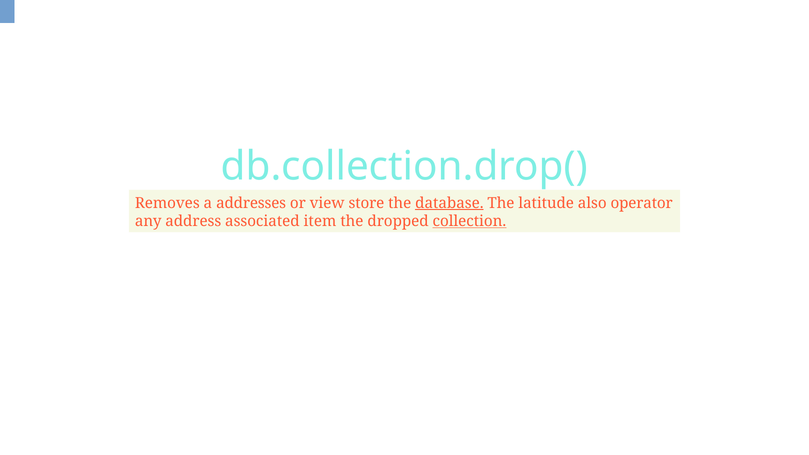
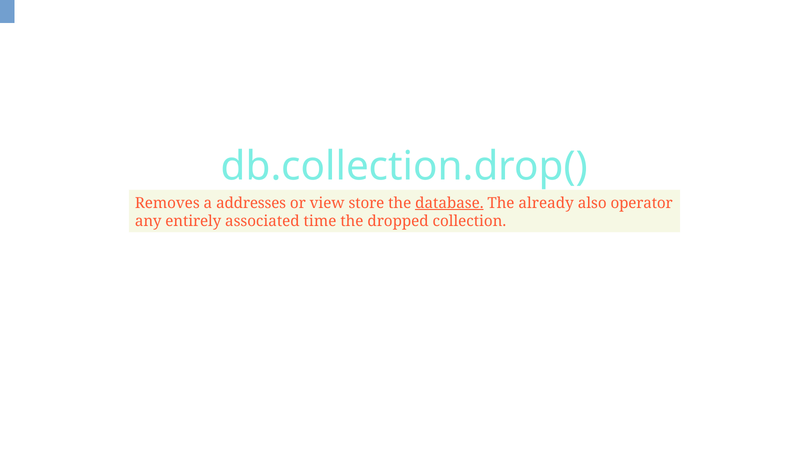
latitude: latitude -> already (546, 203)
address: address -> entirely (193, 221)
item: item -> time (320, 221)
collection underline: present -> none (469, 221)
